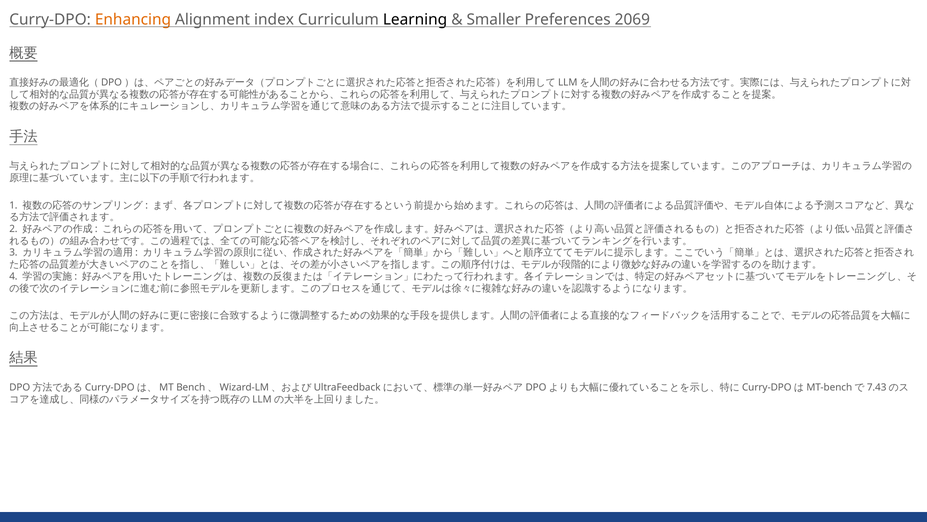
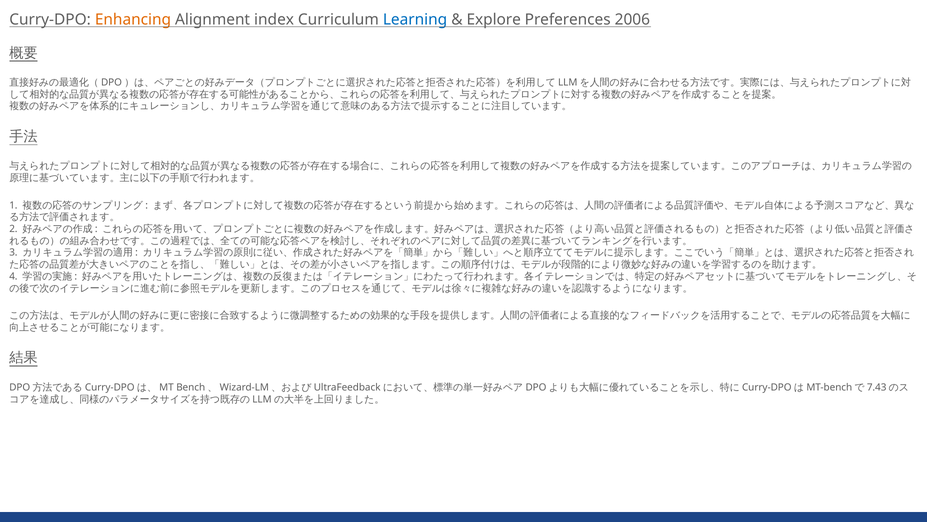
Learning colour: black -> blue (415, 20)
Smaller: Smaller -> Explore (494, 20)
2069: 2069 -> 2006 (632, 20)
